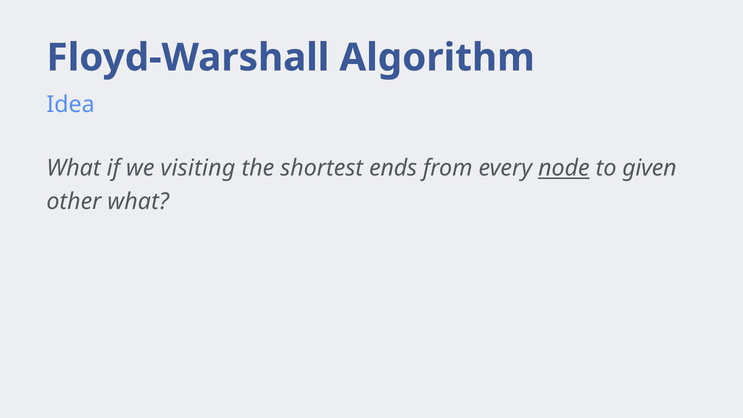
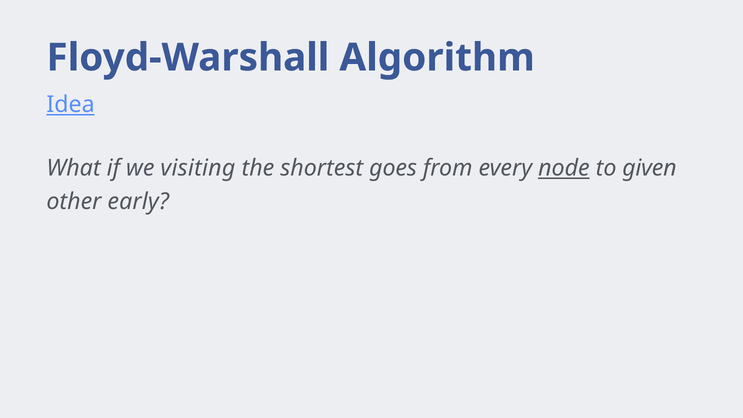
Idea underline: none -> present (71, 105)
ends: ends -> goes (393, 168)
other what: what -> early (138, 202)
